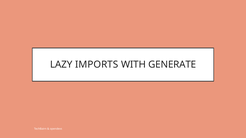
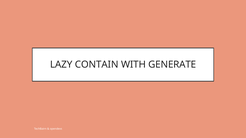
IMPORTS: IMPORTS -> CONTAIN (97, 65)
